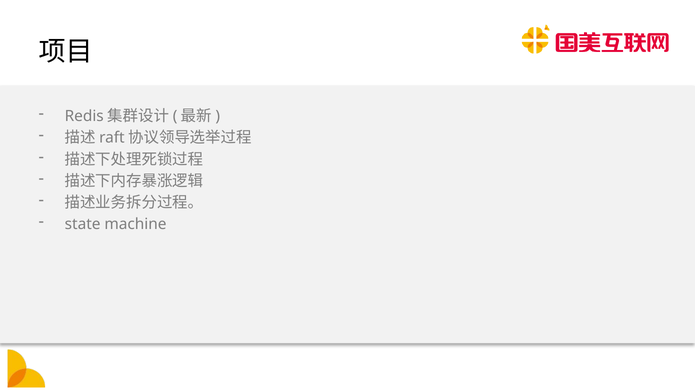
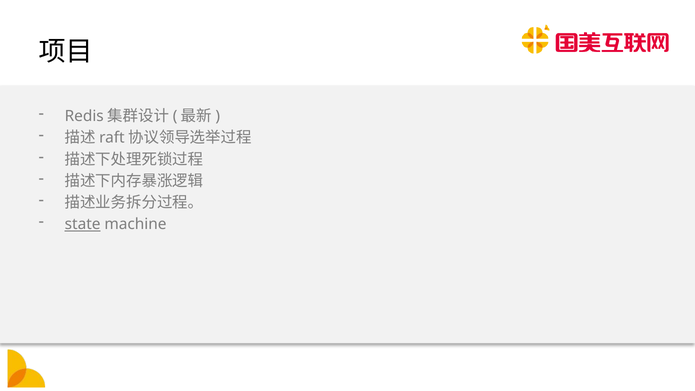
state underline: none -> present (83, 224)
